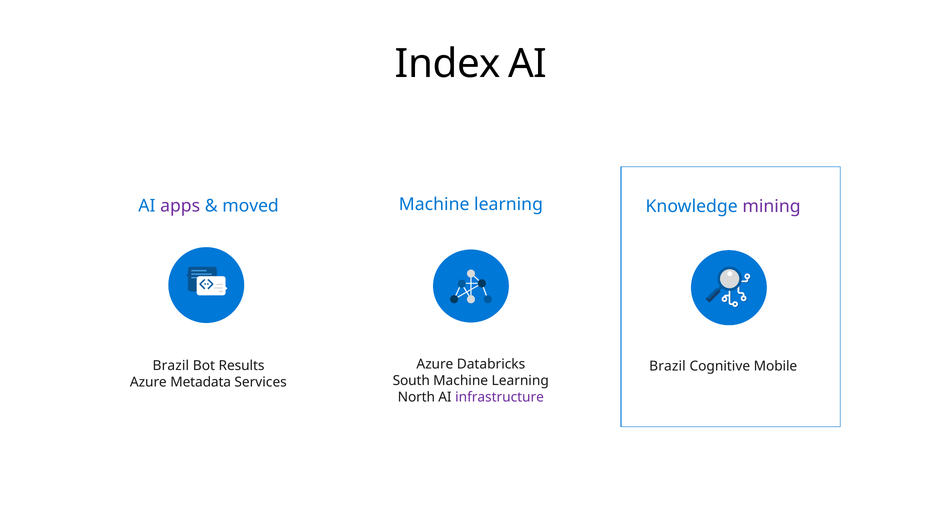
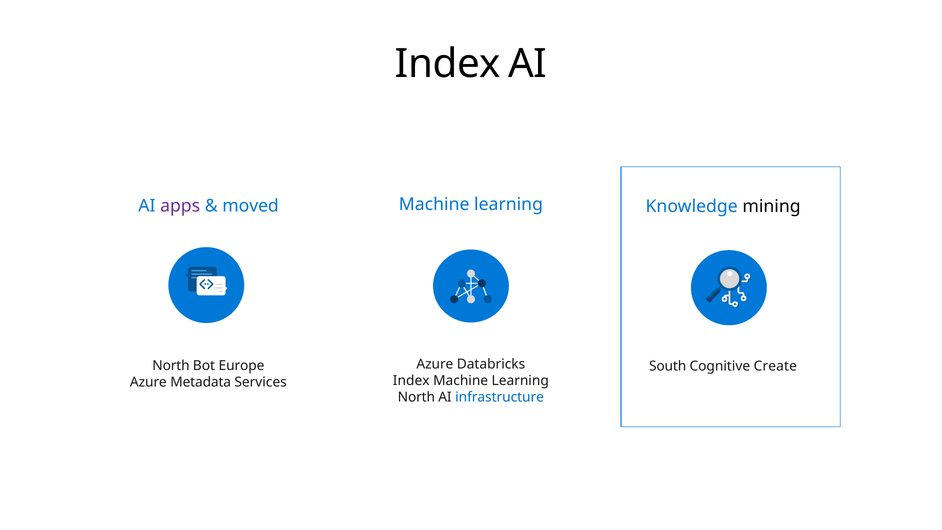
mining colour: purple -> black (772, 206)
Brazil: Brazil -> North (171, 365)
Results: Results -> Europe (242, 365)
Brazil: Brazil -> South (668, 366)
Mobile: Mobile -> Create (775, 366)
South: South -> Index (411, 381)
infrastructure colour: purple -> blue (500, 397)
